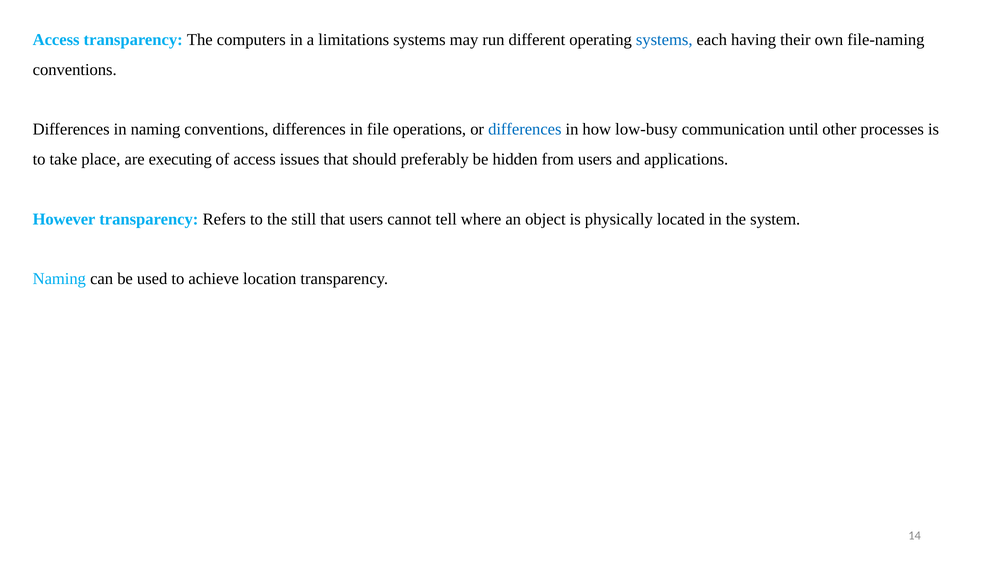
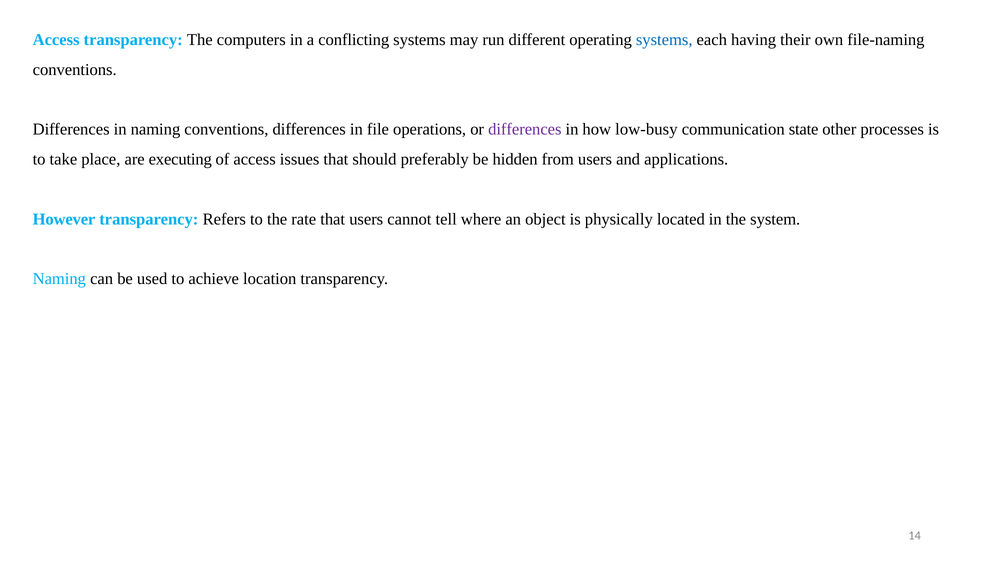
limitations: limitations -> conflicting (354, 40)
differences colour: blue -> purple (525, 129)
until: until -> state (804, 129)
still: still -> rate (304, 219)
